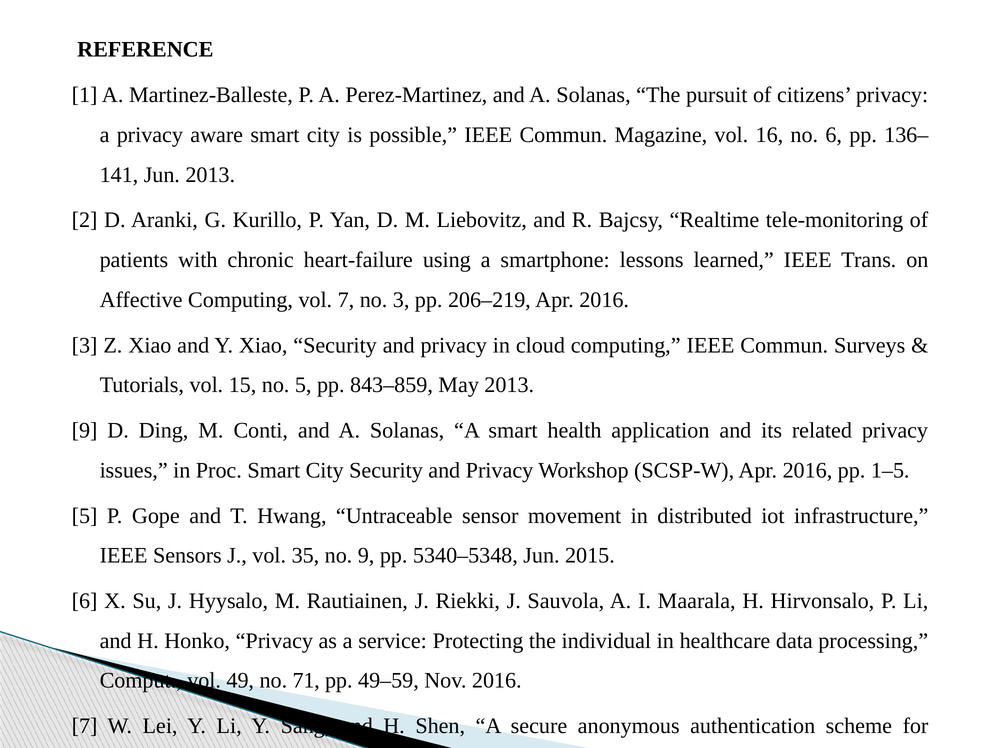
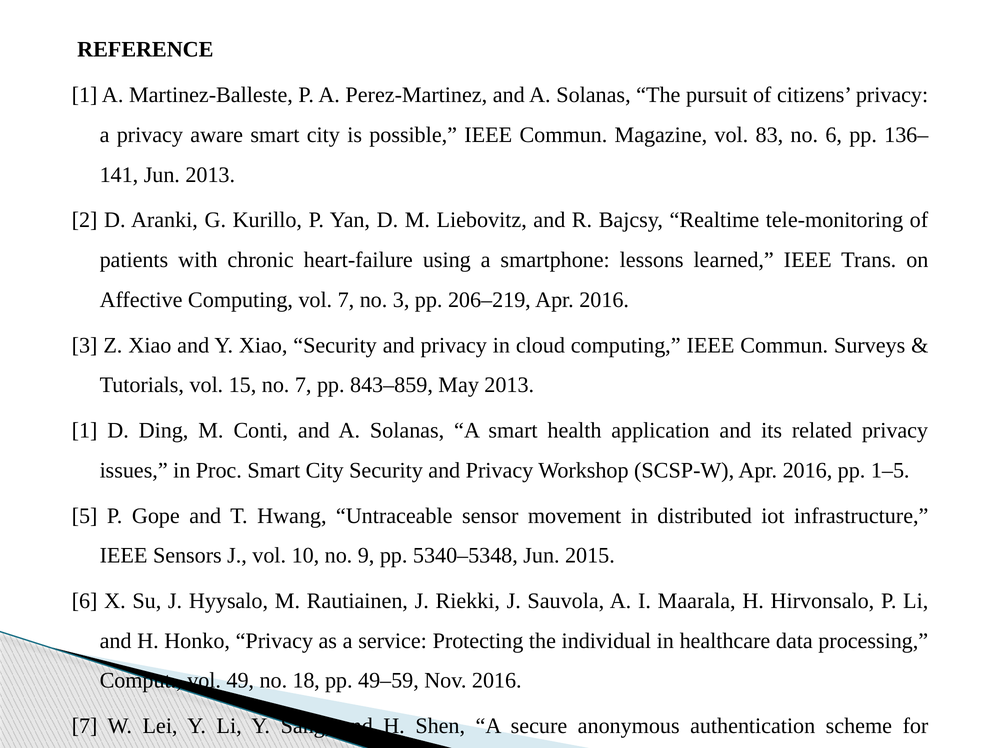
16: 16 -> 83 (769, 135)
no 5: 5 -> 7 (303, 385)
9: 9 -> 1 (85, 431)
35: 35 -> 10 (305, 556)
71: 71 -> 18 (306, 681)
